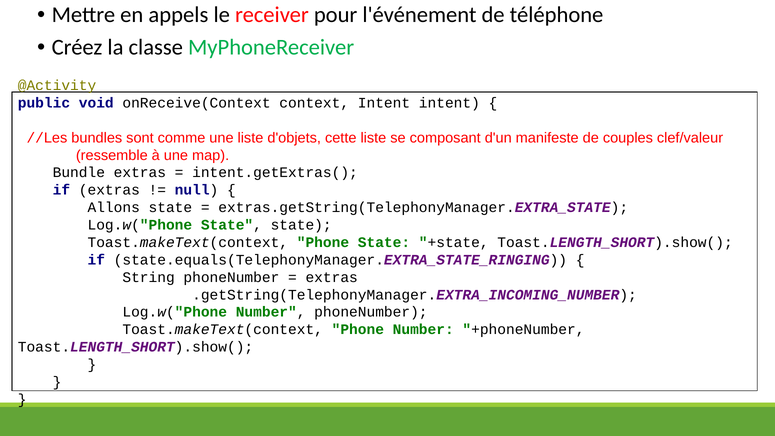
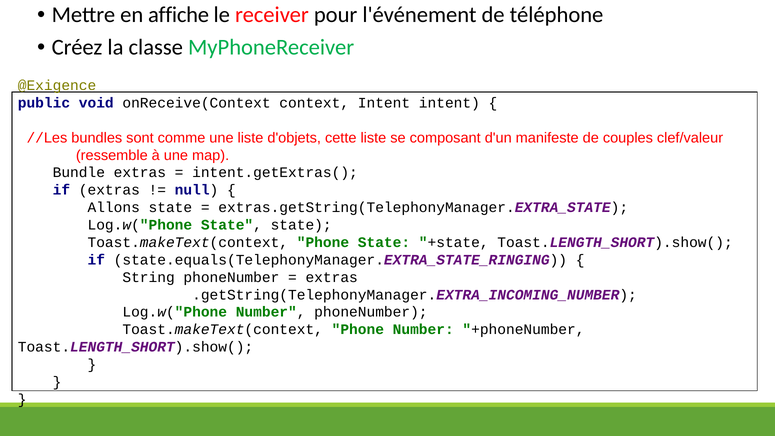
appels: appels -> affiche (179, 15)
@Activity: @Activity -> @Exigence (57, 85)
